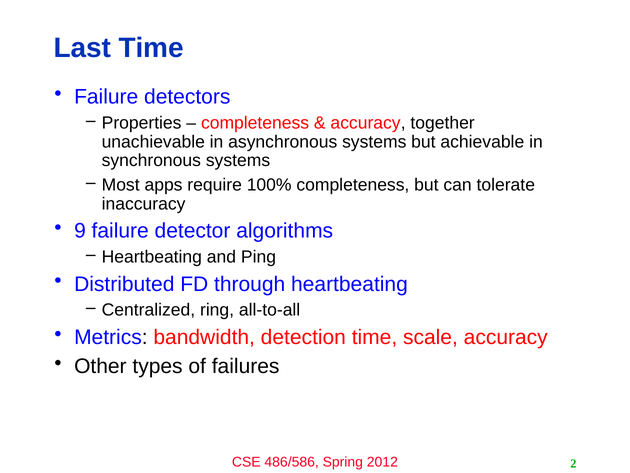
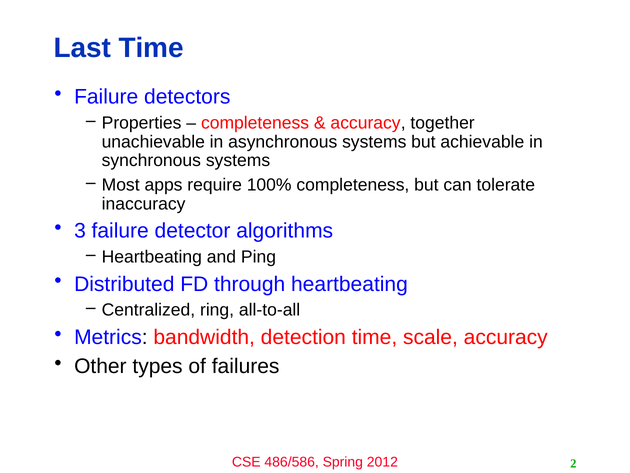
9: 9 -> 3 (80, 231)
